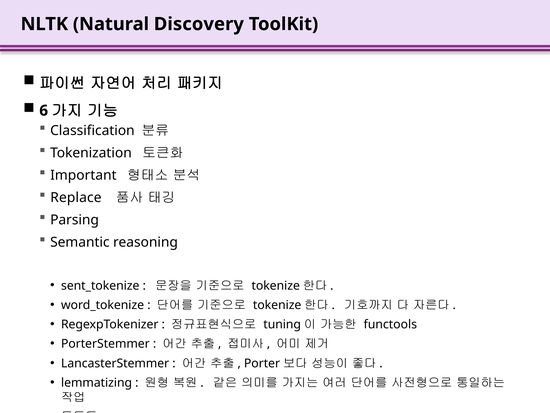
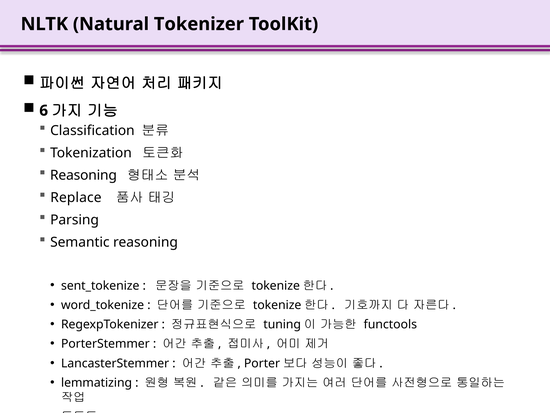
Discovery: Discovery -> Tokenizer (199, 24)
Important: Important -> Reasoning (83, 175)
